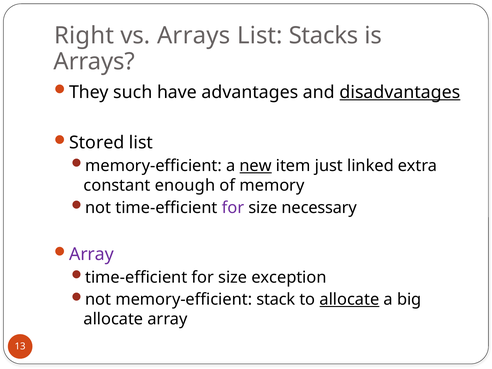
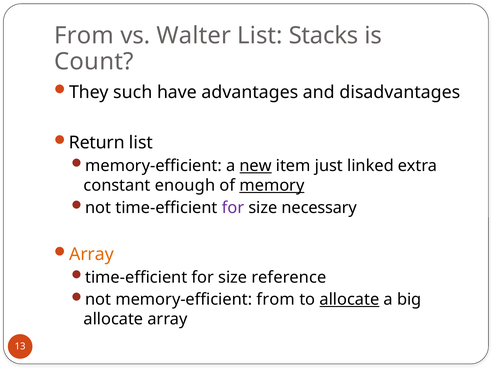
Right: Right -> From (84, 36)
vs Arrays: Arrays -> Walter (194, 36)
Arrays: Arrays -> Count (94, 62)
disadvantages underline: present -> none (400, 92)
Stored: Stored -> Return (97, 143)
memory underline: none -> present (272, 185)
Array colour: purple -> orange (91, 254)
exception: exception -> reference (289, 277)
memory-efficient stack: stack -> from (276, 300)
